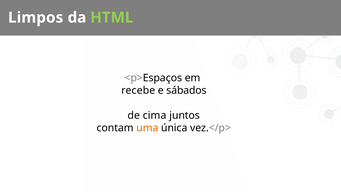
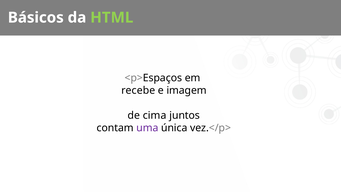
Limpos: Limpos -> Básicos (36, 18)
sábados: sábados -> imagem (187, 90)
uma colour: orange -> purple (147, 128)
